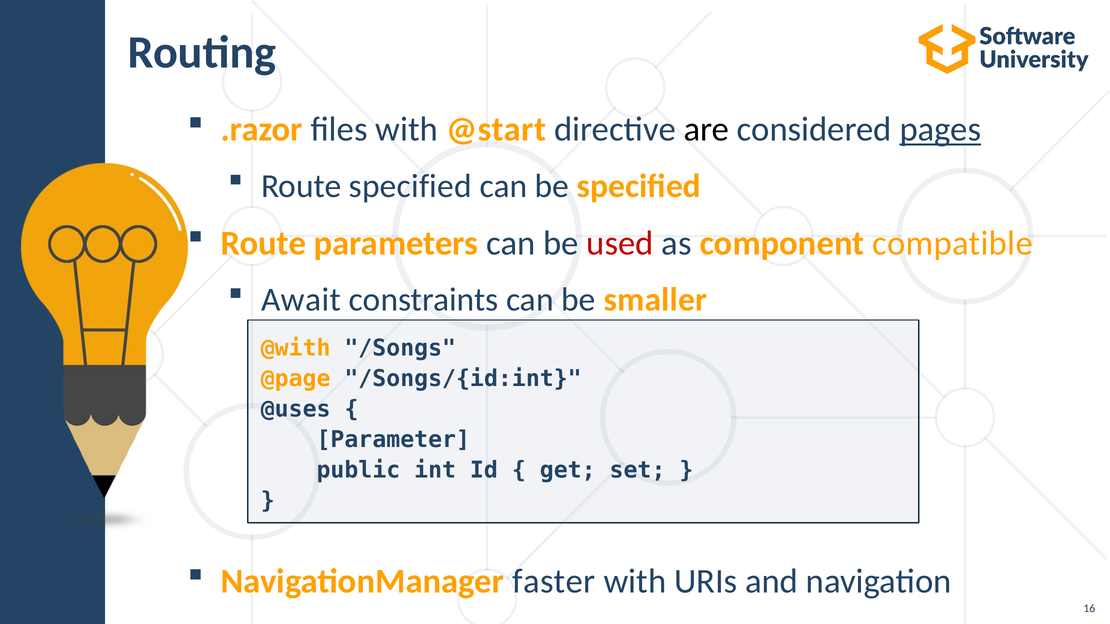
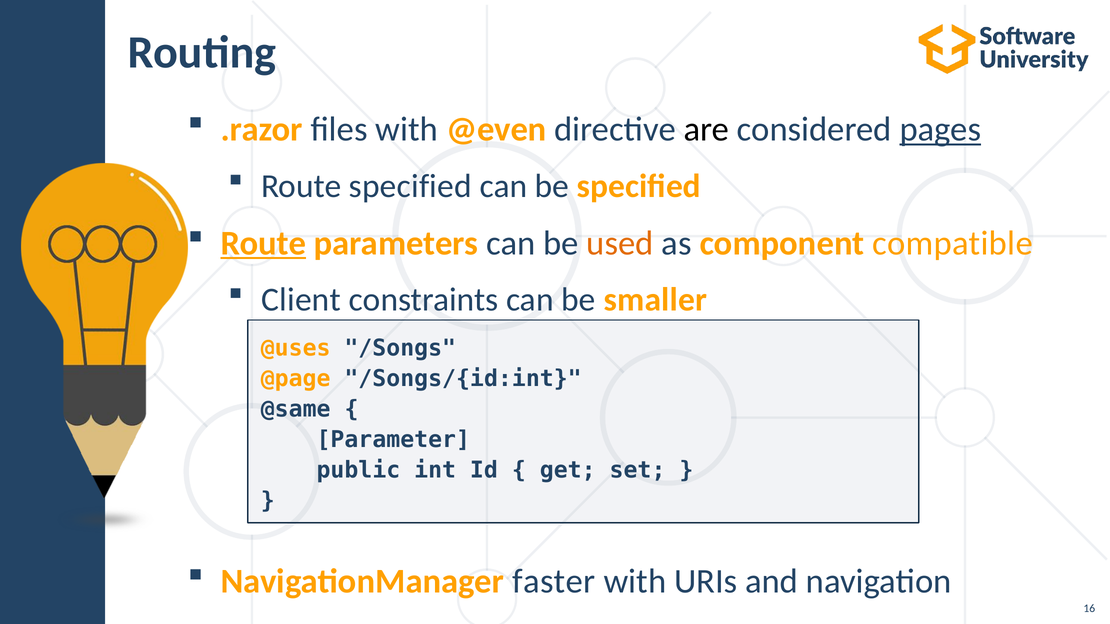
@start: @start -> @even (496, 130)
Route underline: none -> present (263, 243)
used colour: red -> orange (620, 243)
Await: Await -> Client (301, 300)
@with: @with -> @uses (296, 348)
@uses: @uses -> @same (296, 409)
